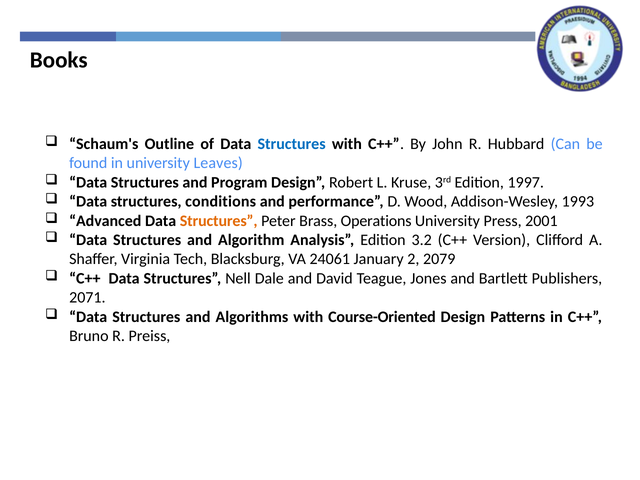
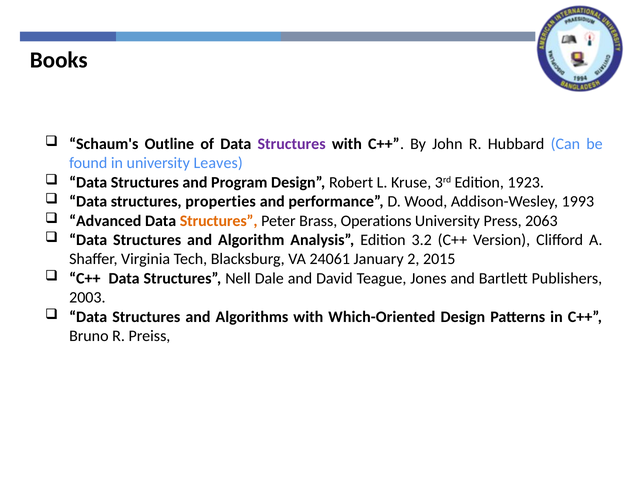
Structures colour: blue -> purple (292, 144)
1997: 1997 -> 1923 (526, 182)
conditions: conditions -> properties (221, 202)
2001: 2001 -> 2063 (541, 221)
2079: 2079 -> 2015 (439, 259)
2071: 2071 -> 2003 (87, 298)
Course-Oriented: Course-Oriented -> Which-Oriented (382, 317)
